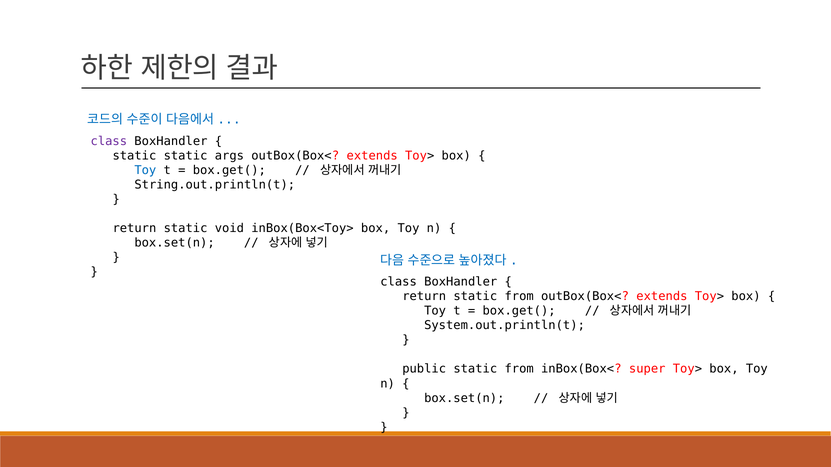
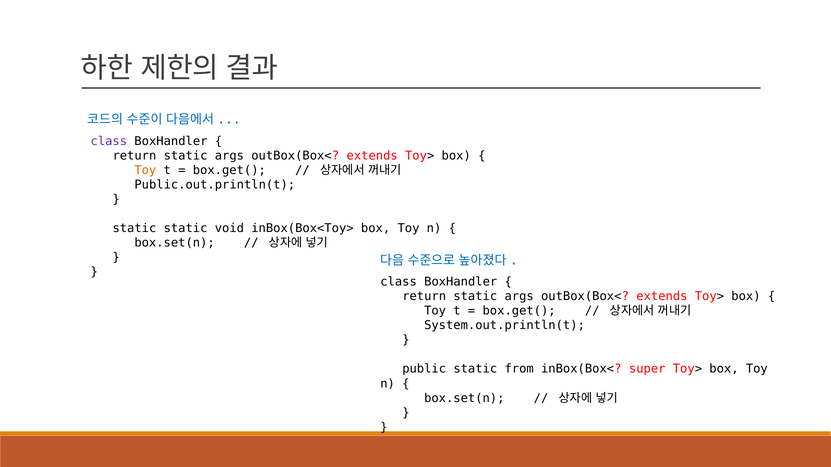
static: static -> return (134, 156)
Toy colour: blue -> orange (145, 170)
String.out.println(t: String.out.println(t -> Public.out.println(t (215, 185)
return: return -> static (134, 228)
from: from -> args (519, 297)
